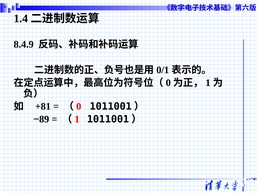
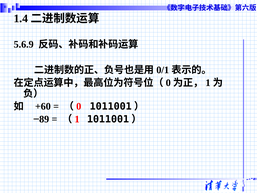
8.4.9: 8.4.9 -> 5.6.9 (24, 44)
+81: +81 -> +60 (43, 106)
